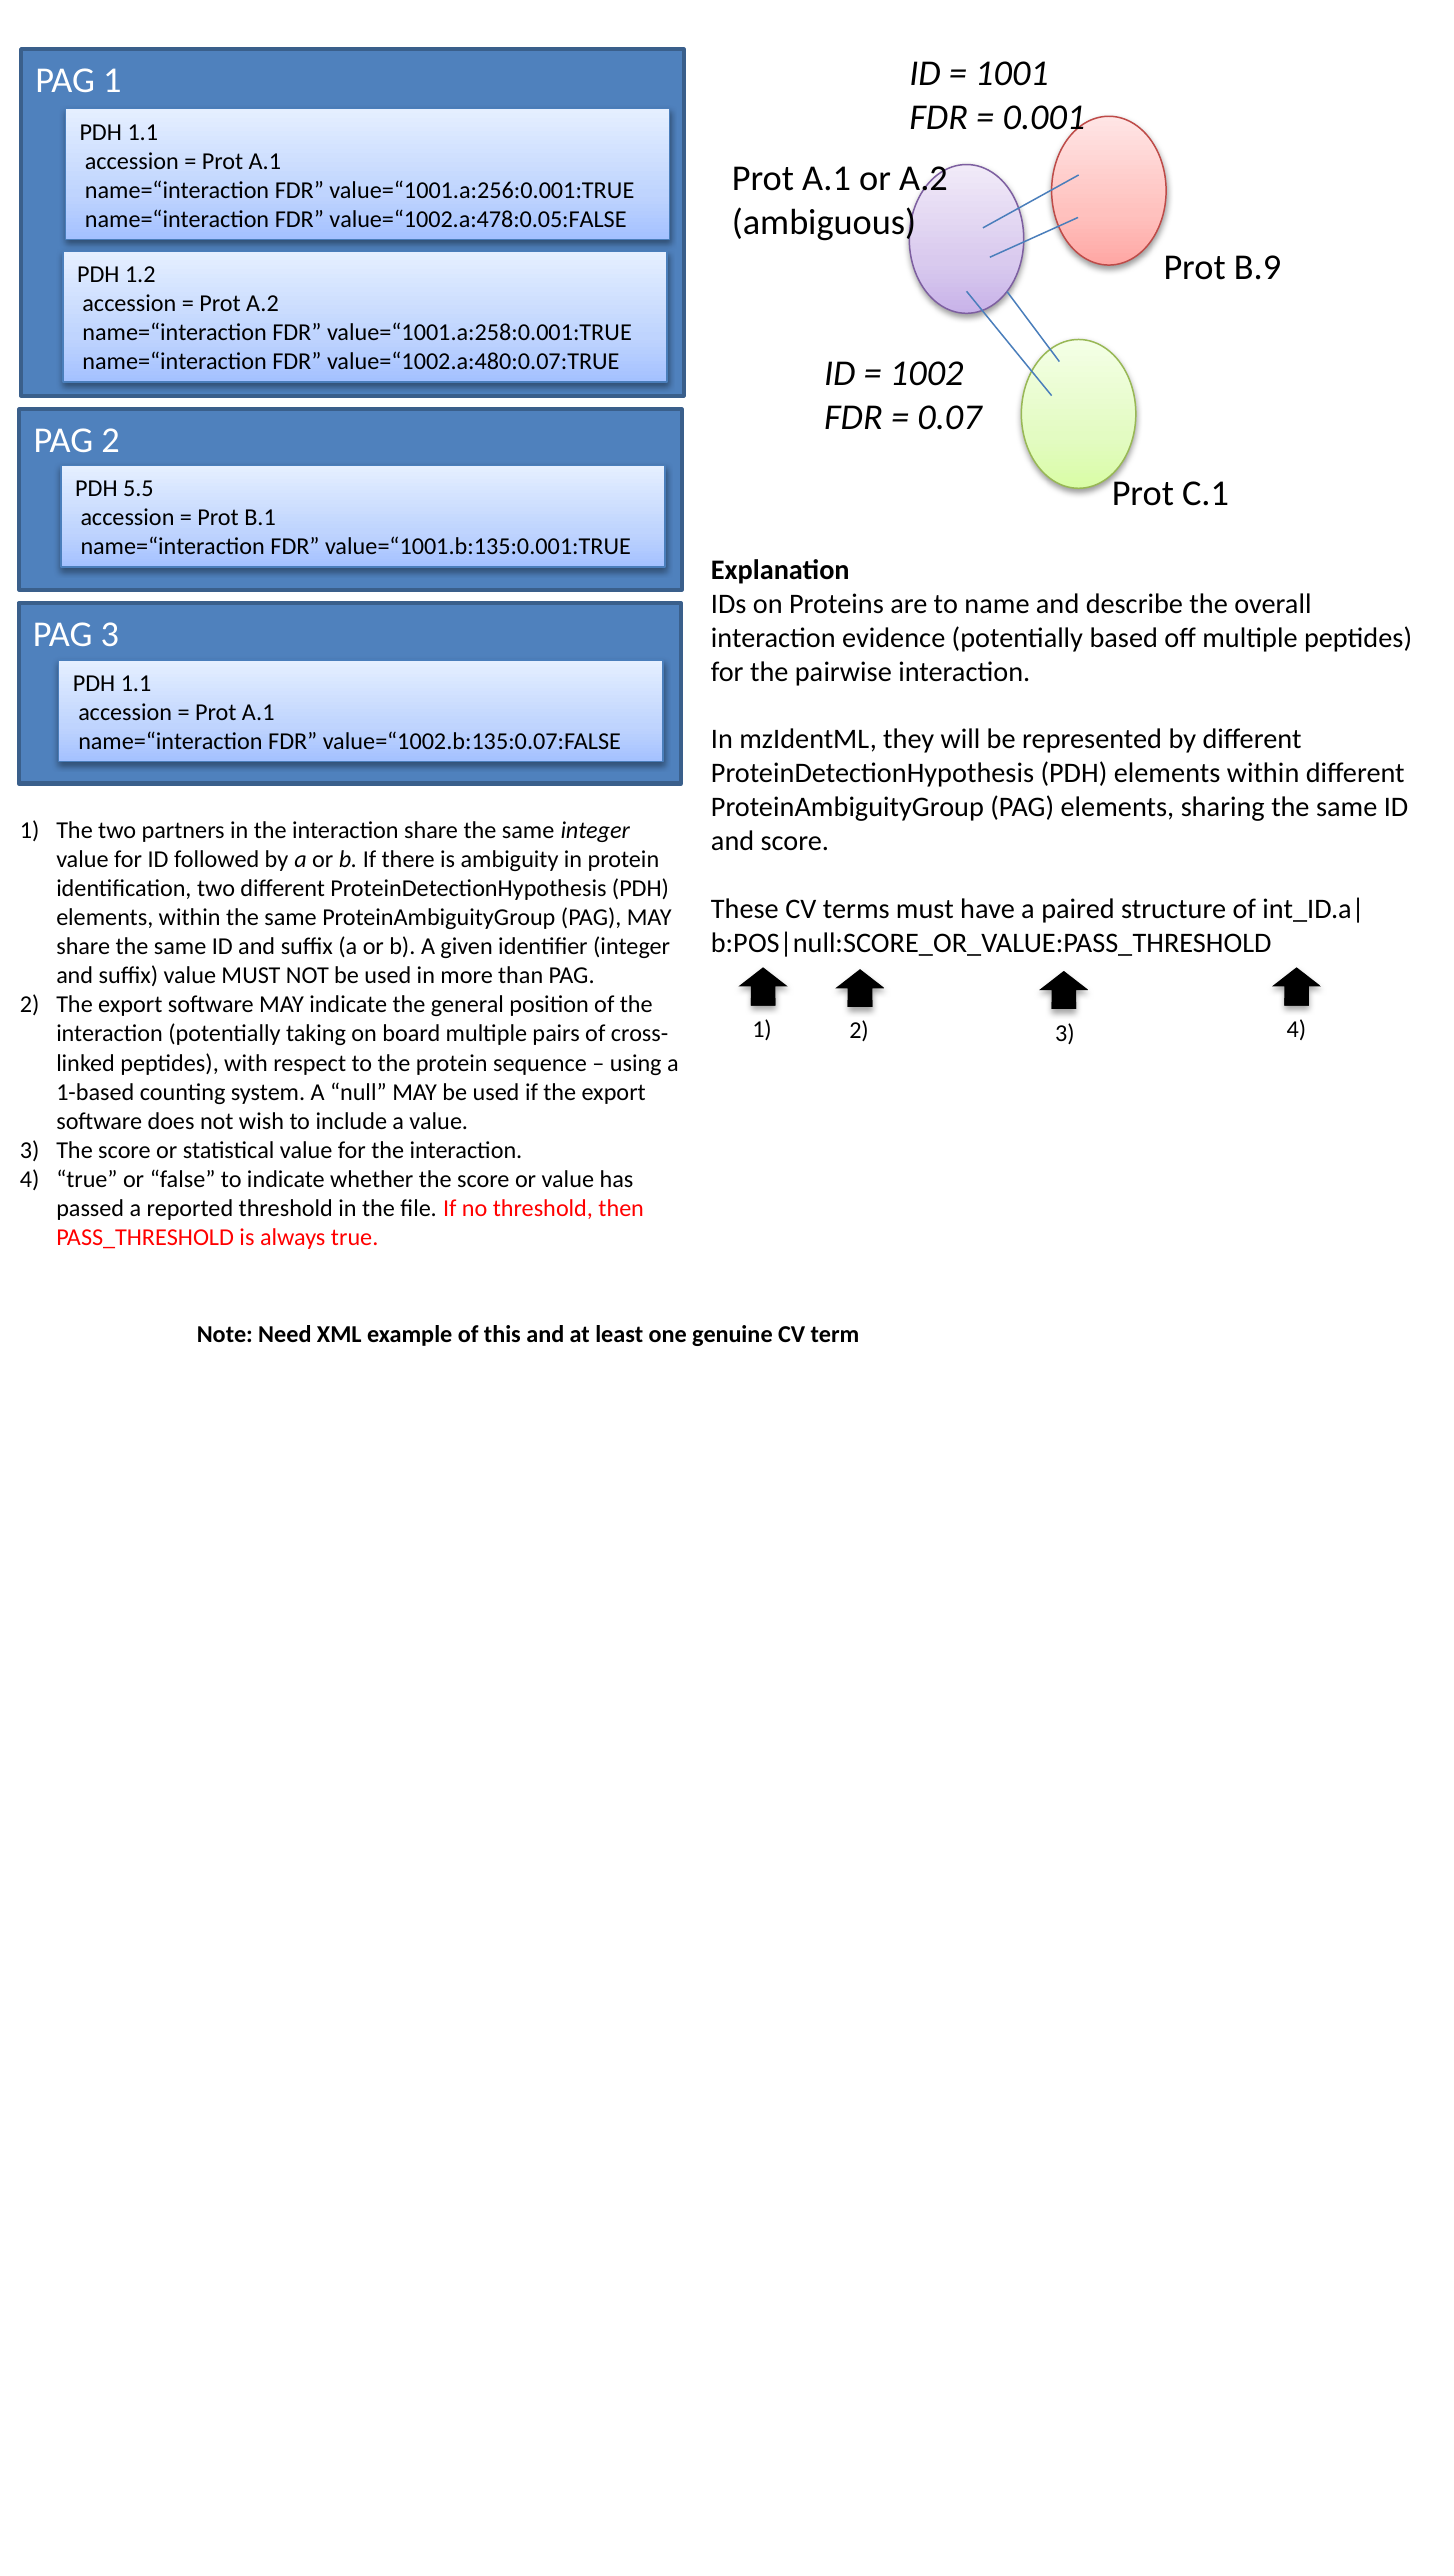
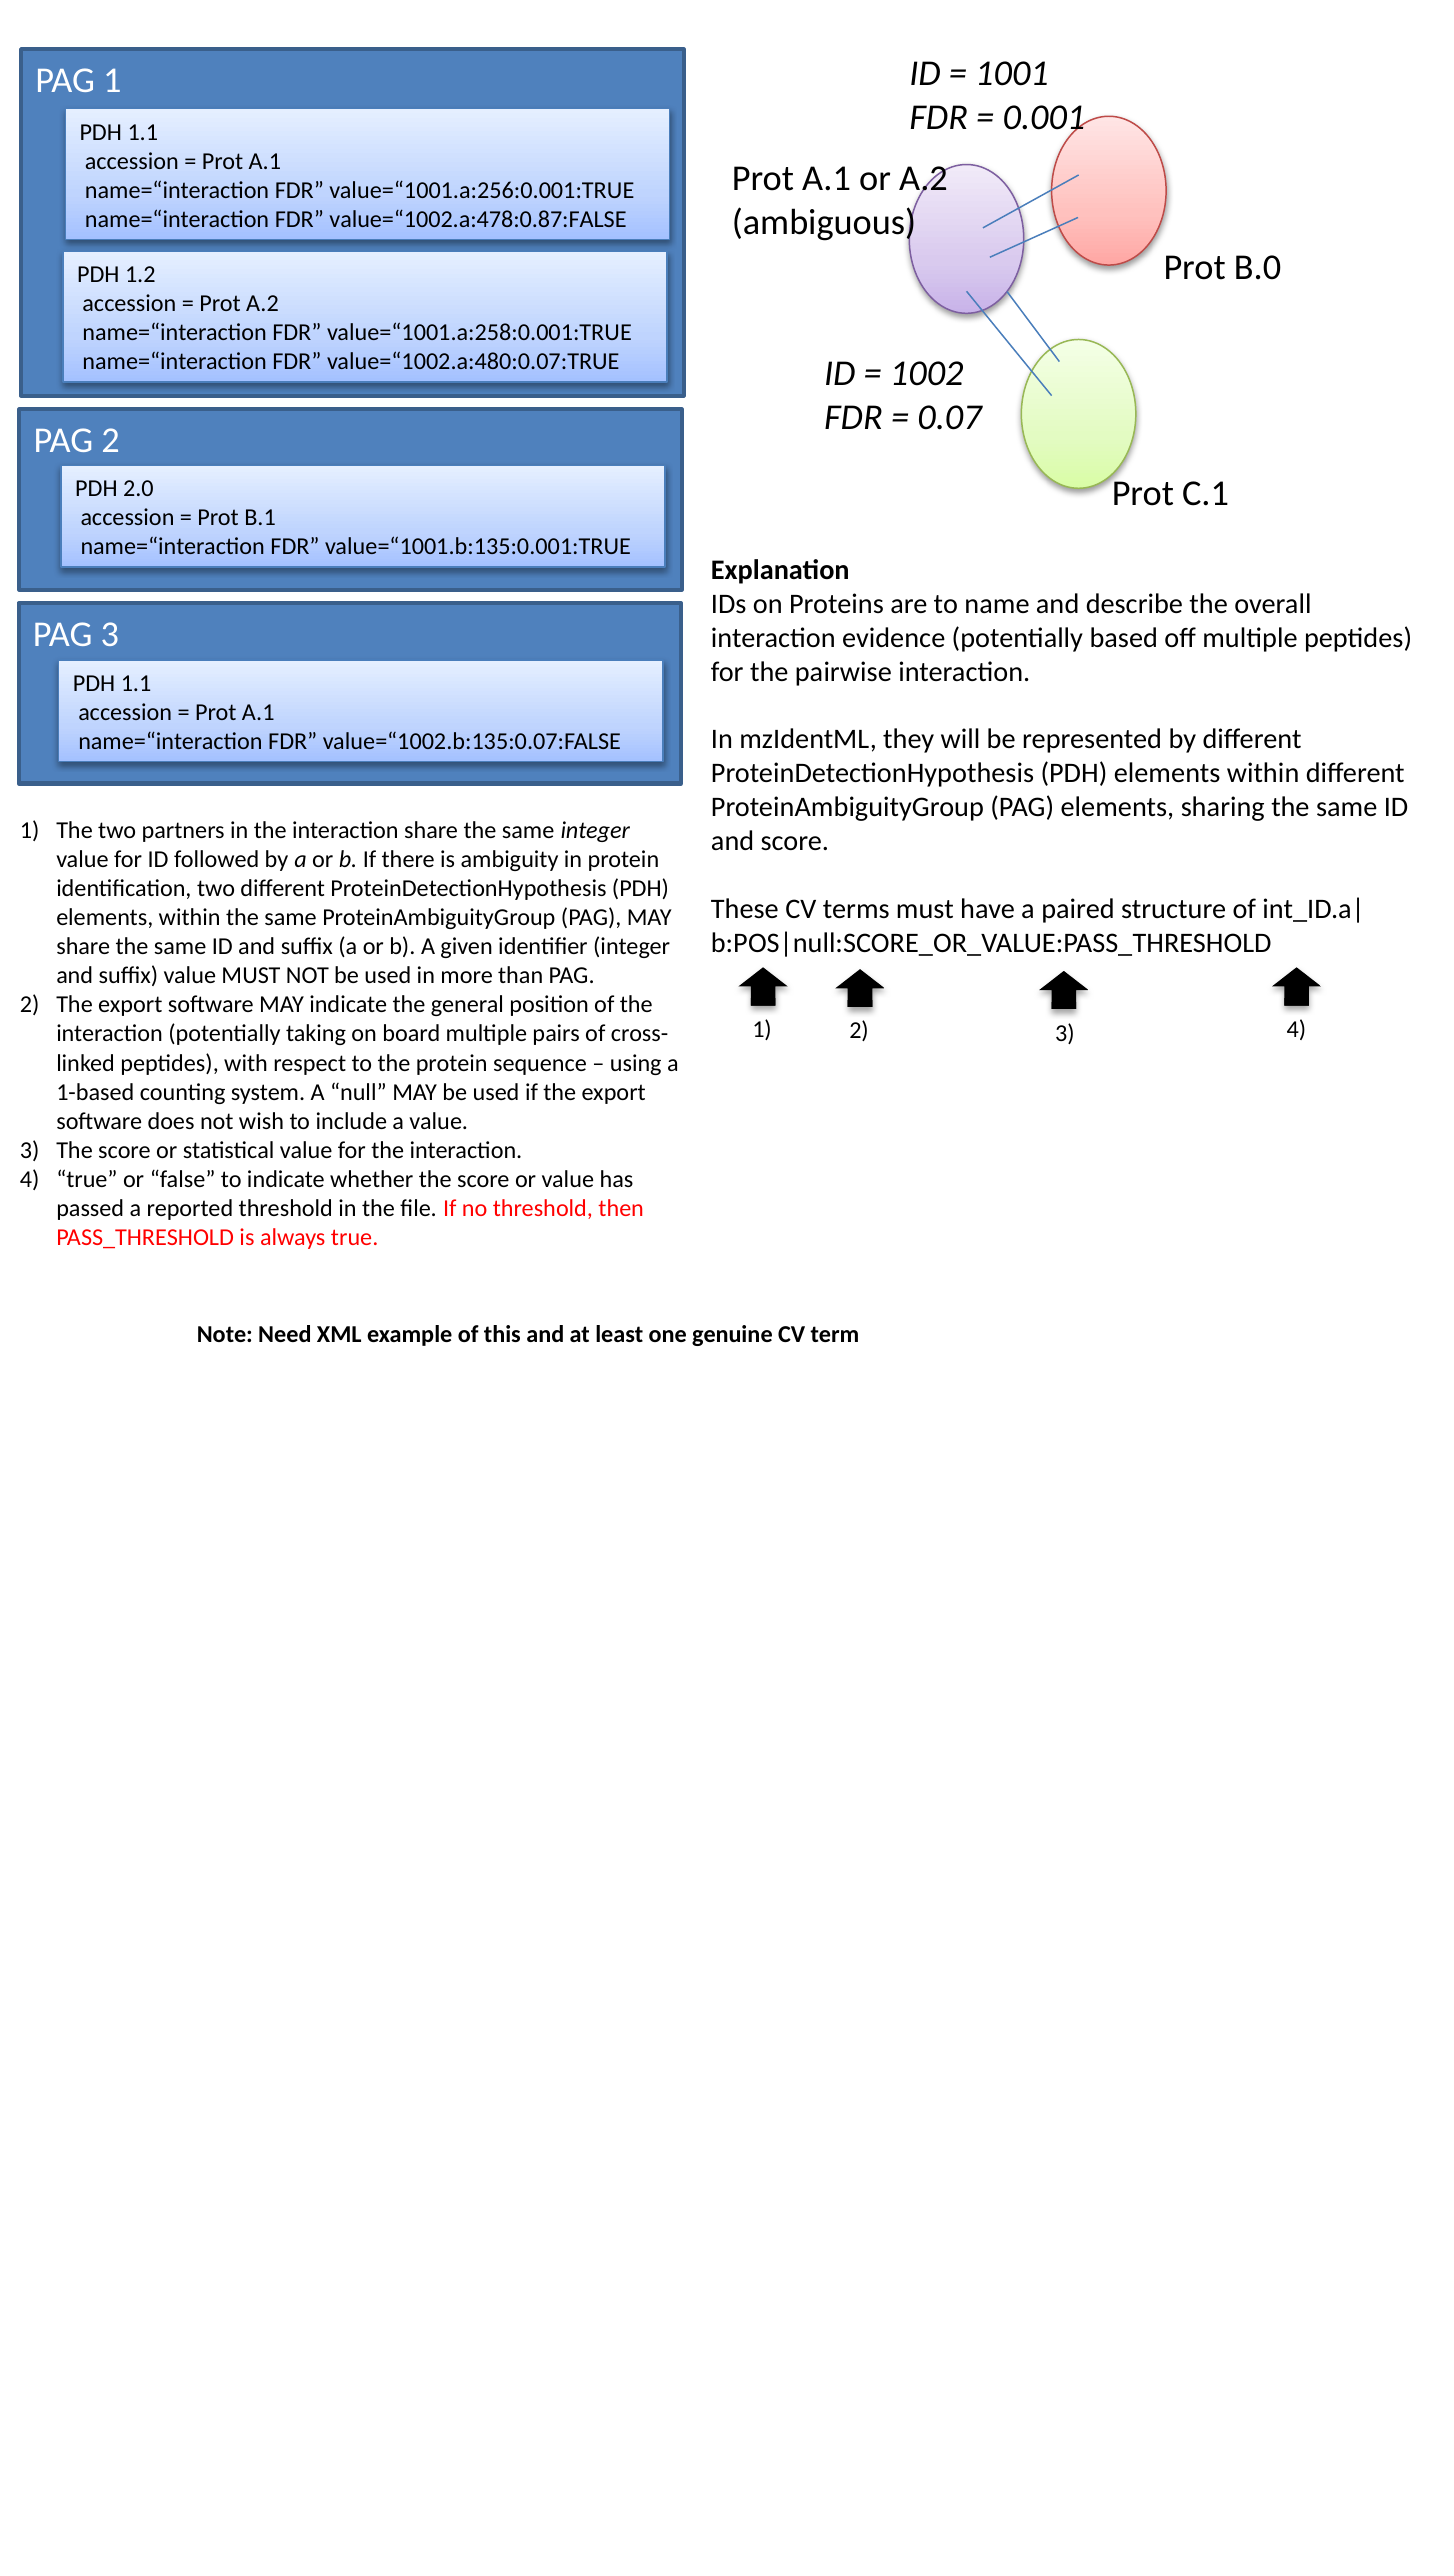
value=“1002.a:478:0.05:FALSE: value=“1002.a:478:0.05:FALSE -> value=“1002.a:478:0.87:FALSE (478, 219)
B.9: B.9 -> B.0 (1258, 267)
5.5: 5.5 -> 2.0 (138, 489)
